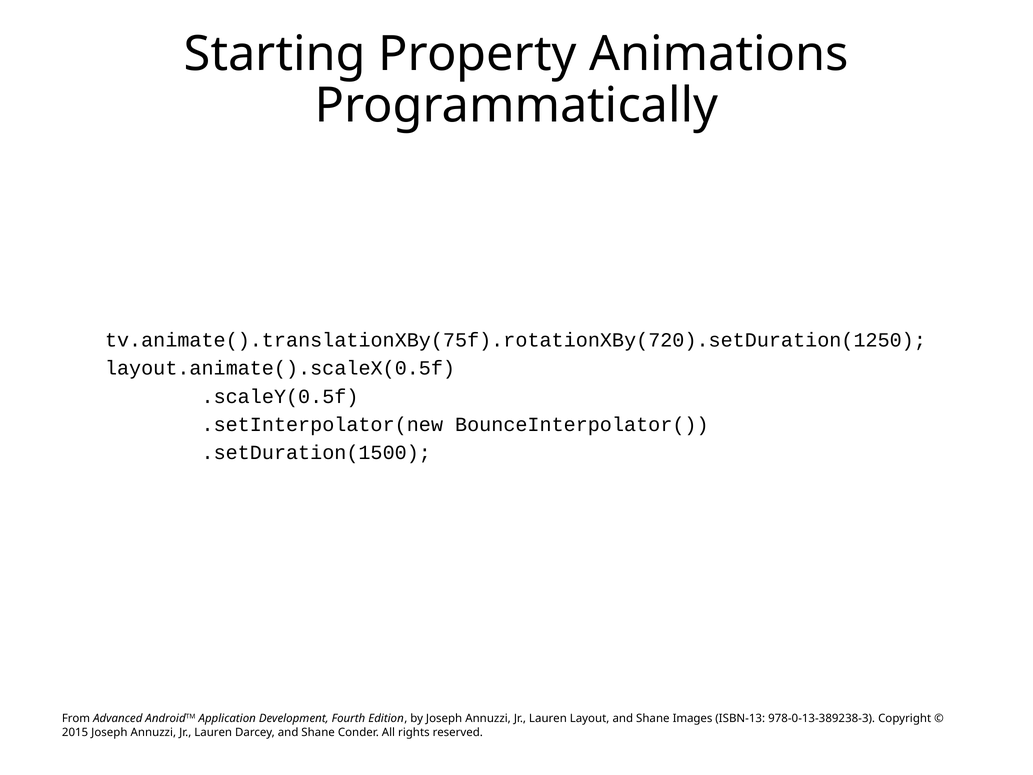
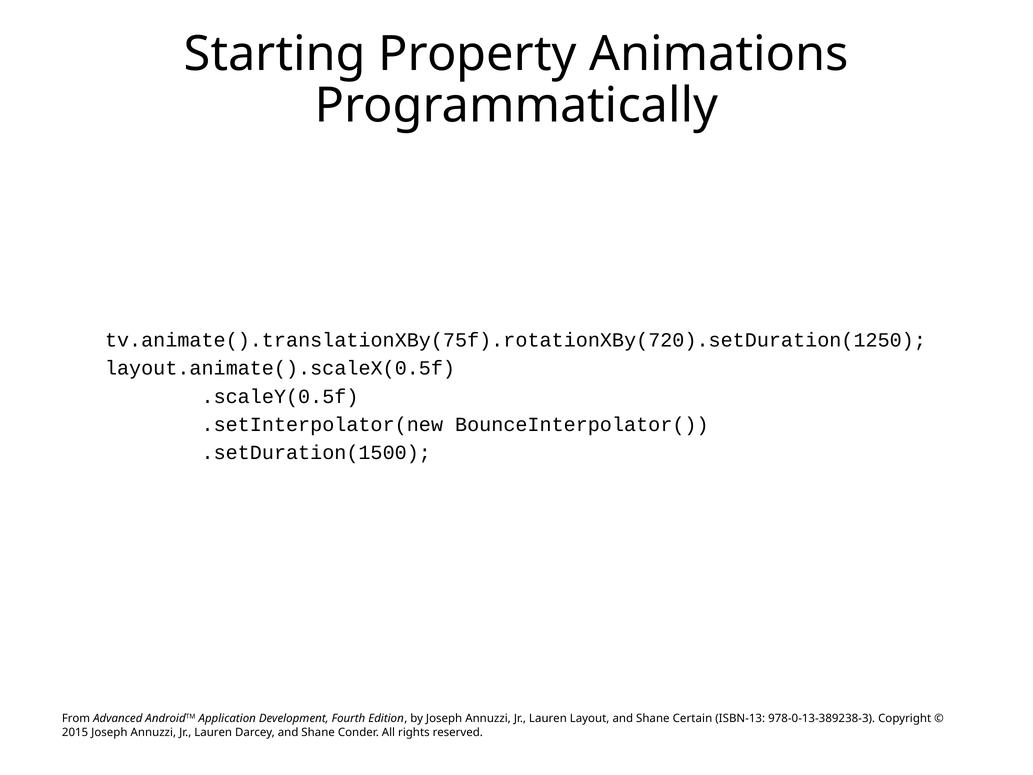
Images: Images -> Certain (692, 718)
